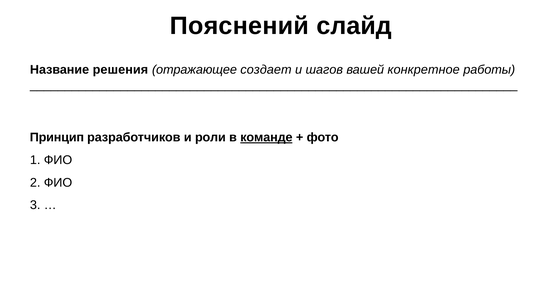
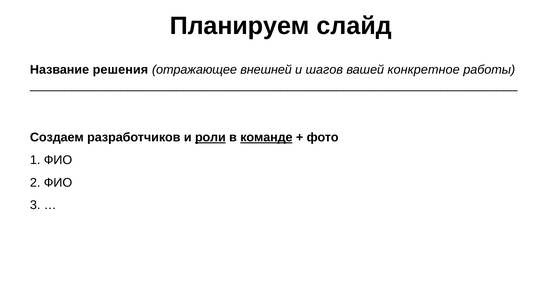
Пояснений: Пояснений -> Планируем (240, 26)
создает: создает -> внешней (266, 70)
Принцип: Принцип -> Создаем (57, 138)
роли underline: none -> present (210, 138)
